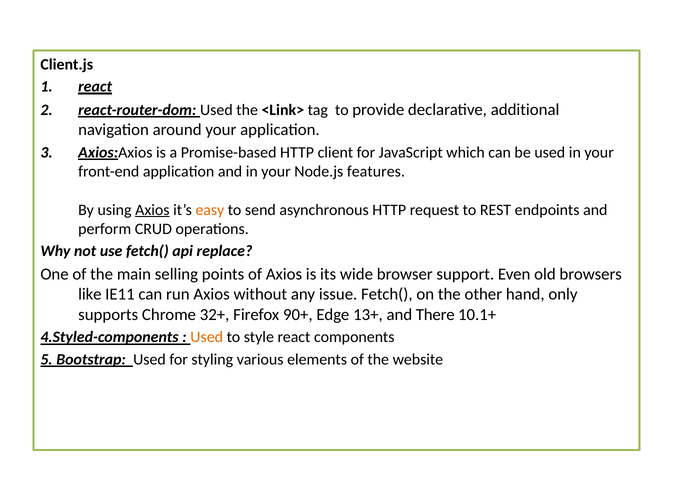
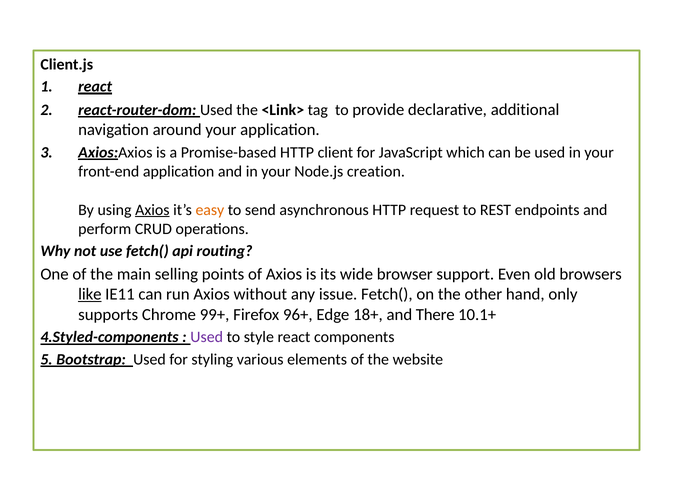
features: features -> creation (376, 172)
replace: replace -> routing (224, 252)
like underline: none -> present (90, 295)
32+: 32+ -> 99+ (215, 315)
90+: 90+ -> 96+ (298, 315)
13+: 13+ -> 18+ (368, 315)
Used colour: orange -> purple (207, 338)
